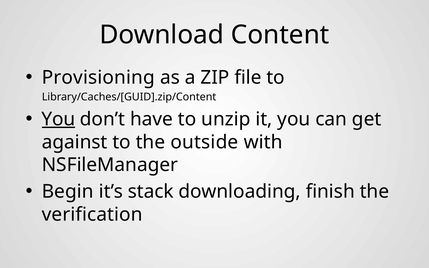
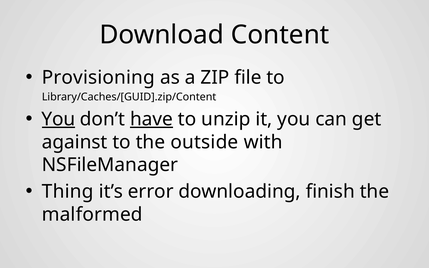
have underline: none -> present (151, 119)
Begin: Begin -> Thing (68, 192)
stack: stack -> error (151, 192)
verification: verification -> malformed (92, 215)
